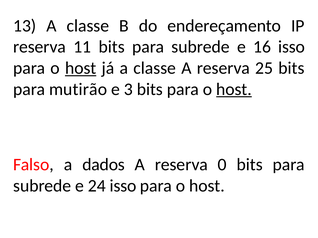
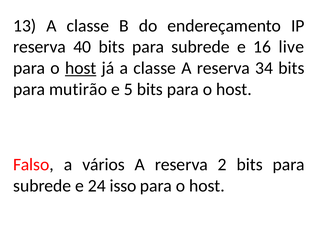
11: 11 -> 40 (82, 47)
16 isso: isso -> live (291, 47)
25: 25 -> 34 (264, 68)
3: 3 -> 5 (128, 89)
host underline: present -> none (234, 89)
dados: dados -> vários (104, 165)
0: 0 -> 2 (222, 165)
